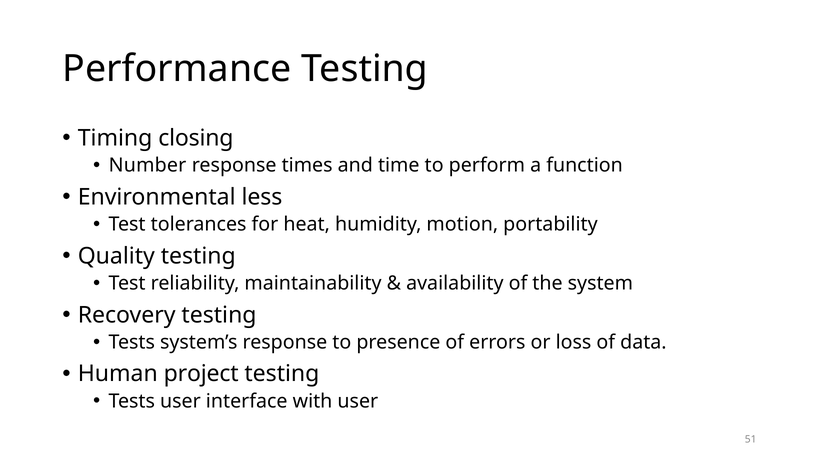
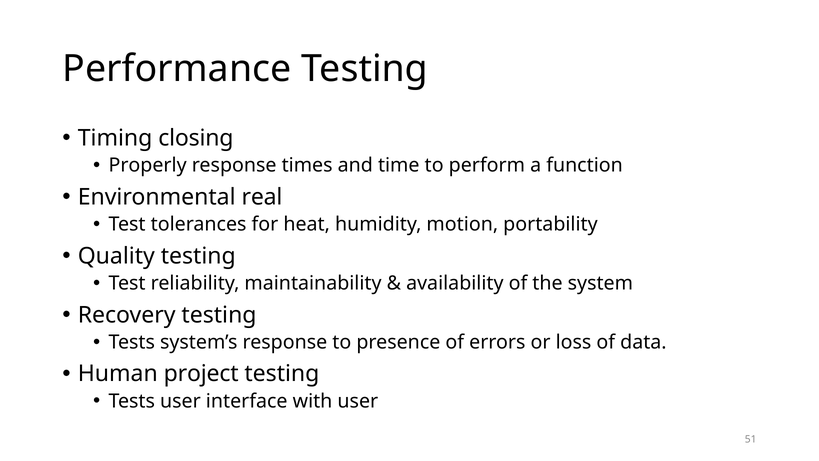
Number: Number -> Properly (148, 165)
less: less -> real (262, 197)
